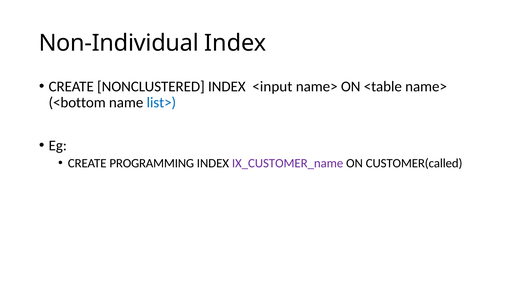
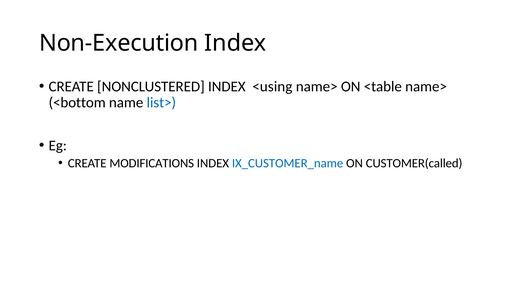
Non-Individual: Non-Individual -> Non-Execution (119, 43)
<input: <input -> <using (272, 87)
PROGRAMMING: PROGRAMMING -> MODIFICATIONS (152, 163)
IX_CUSTOMER_name colour: purple -> blue (288, 163)
